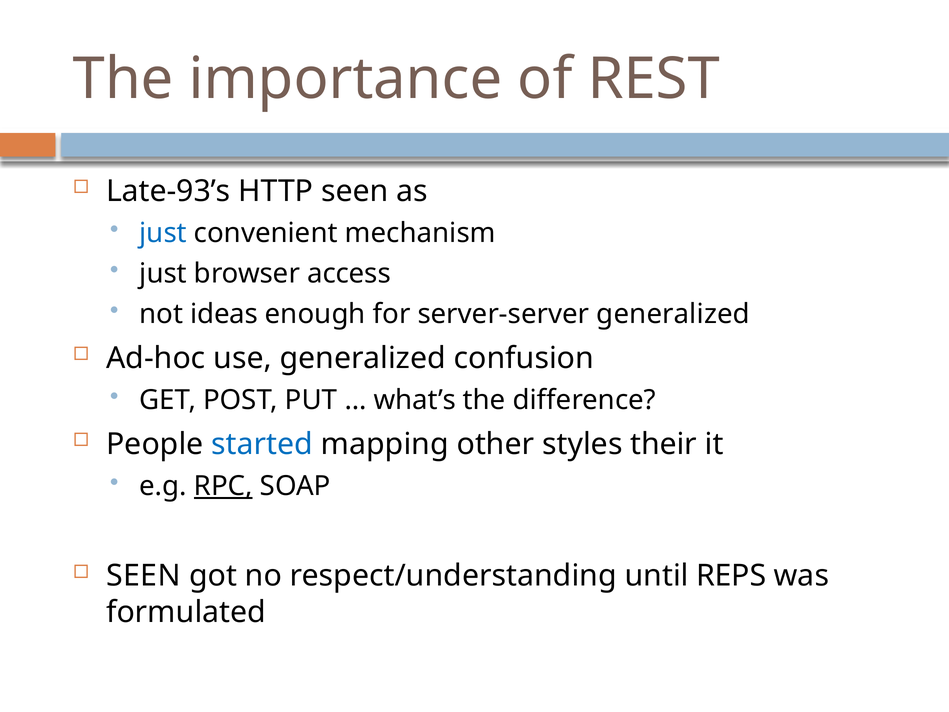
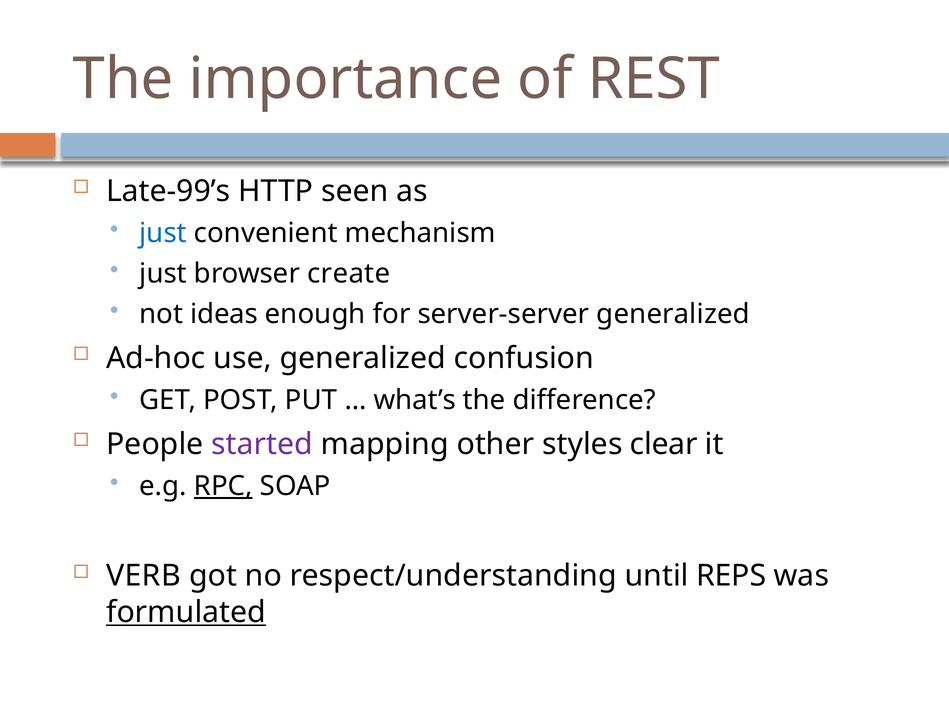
Late-93’s: Late-93’s -> Late-99’s (168, 191)
access: access -> create (349, 273)
started colour: blue -> purple (262, 444)
their: their -> clear (664, 444)
SEEN: SEEN -> VERB (144, 576)
formulated underline: none -> present (186, 612)
